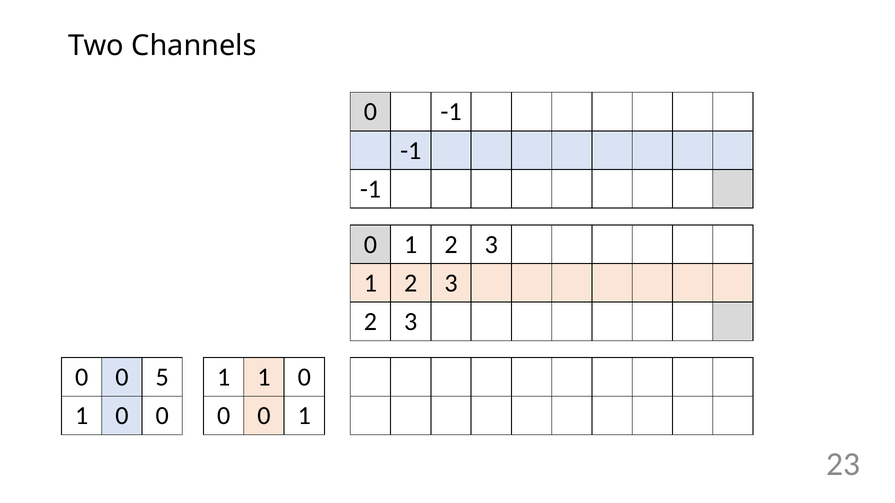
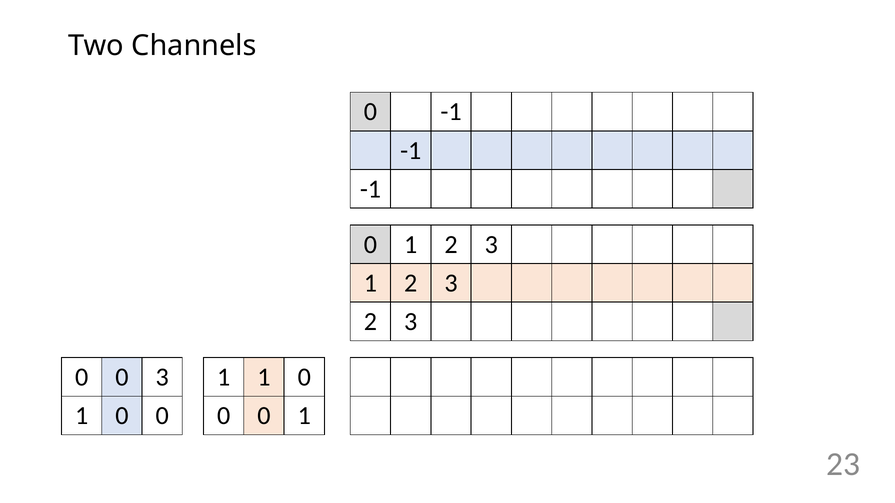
0 5: 5 -> 3 (162, 377)
